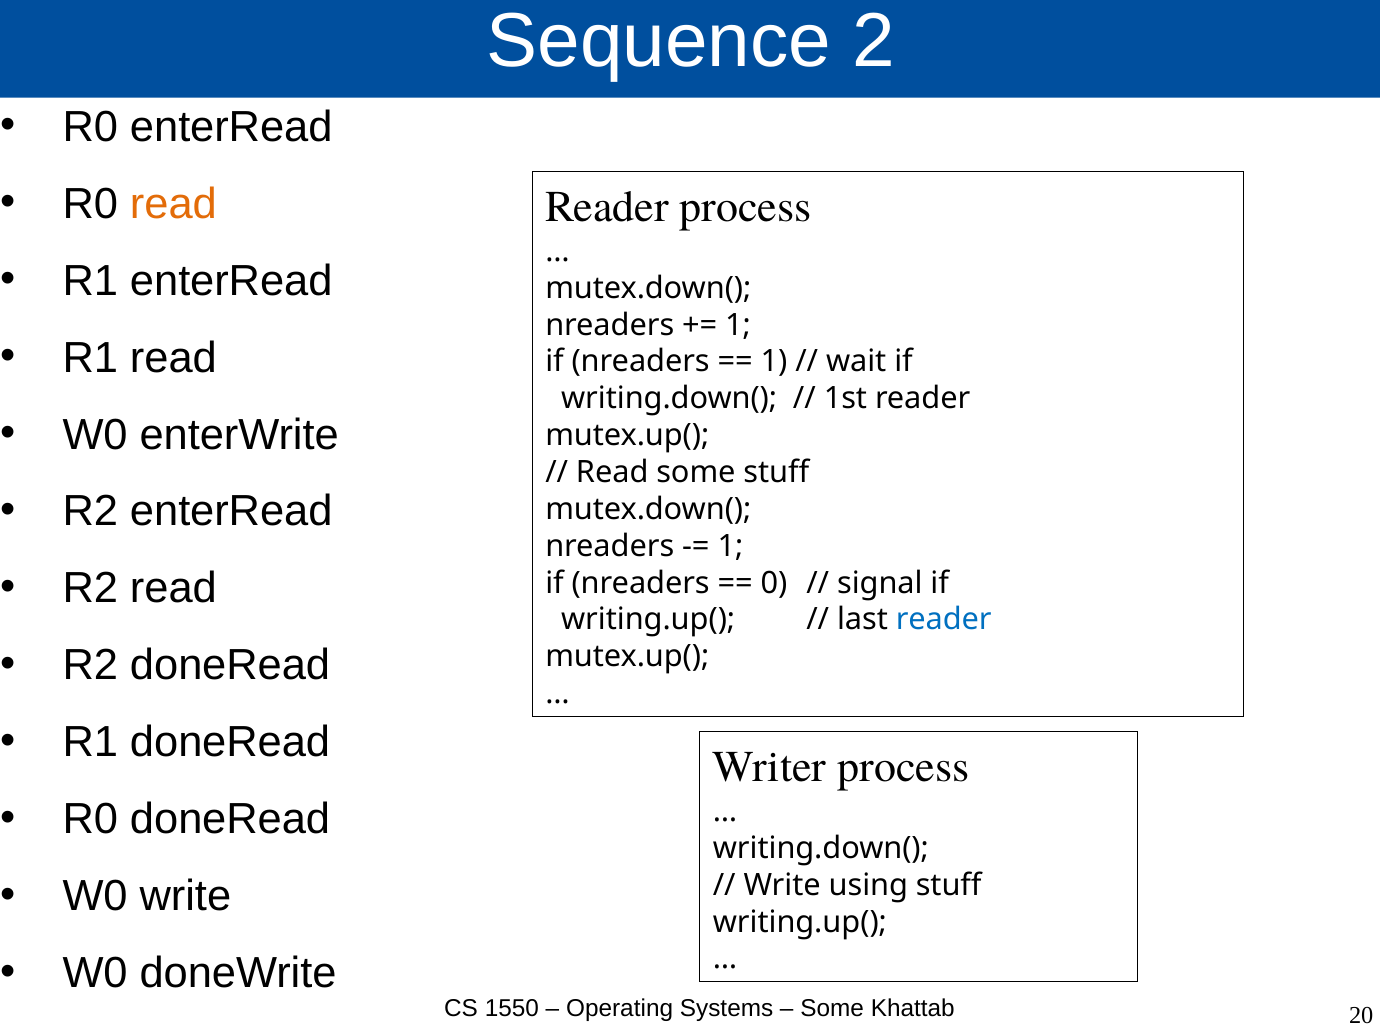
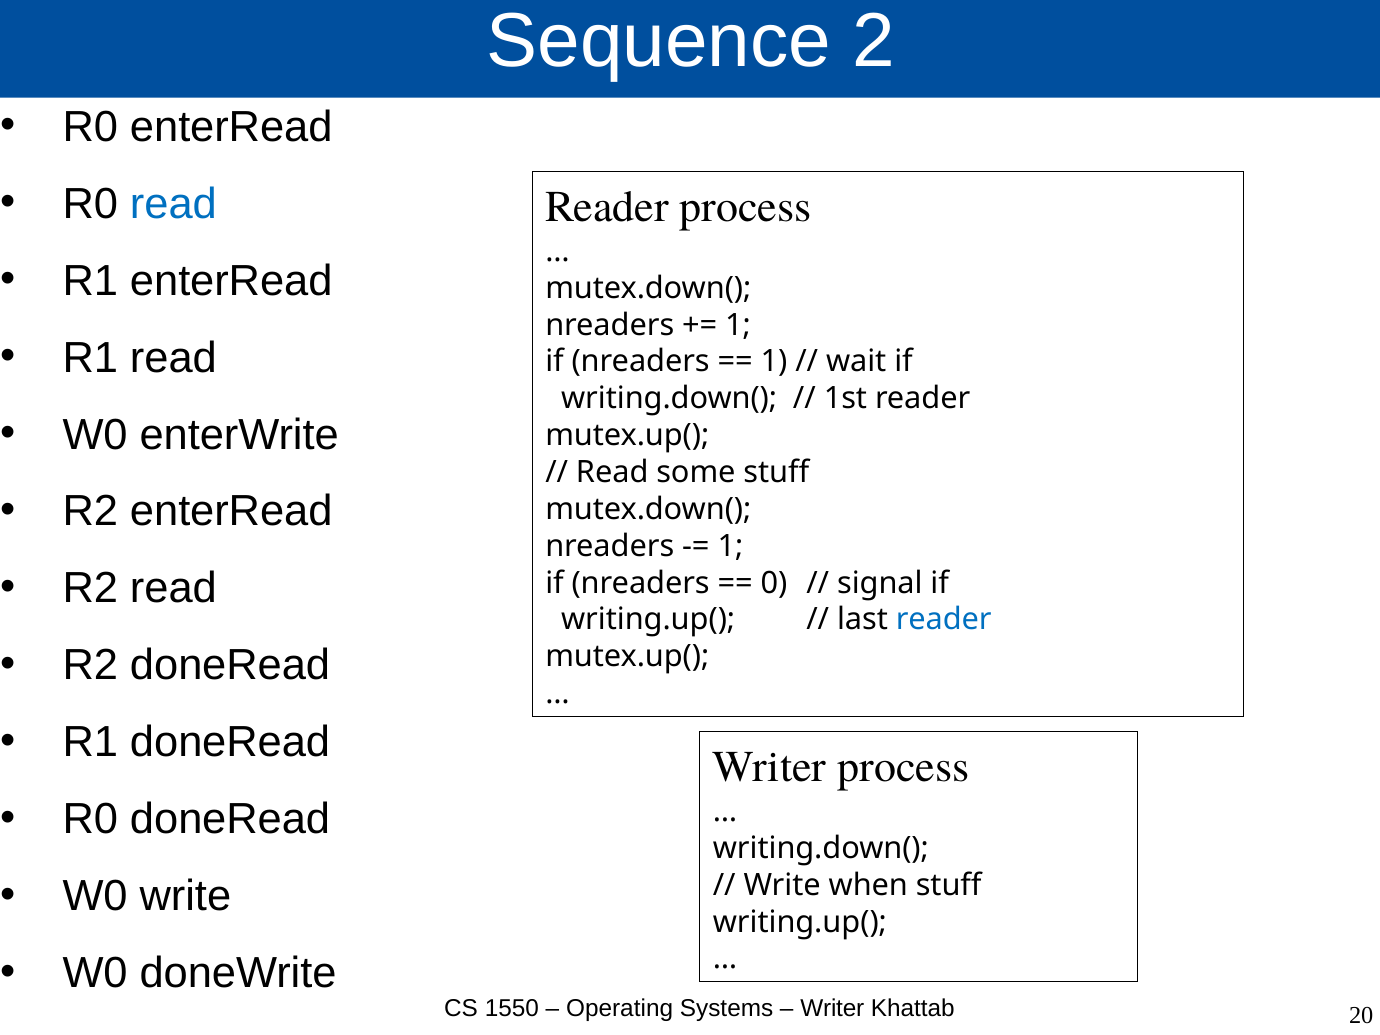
read colour: orange -> blue (173, 204)
using: using -> when (868, 885)
Some: Some -> Writer (832, 1008)
